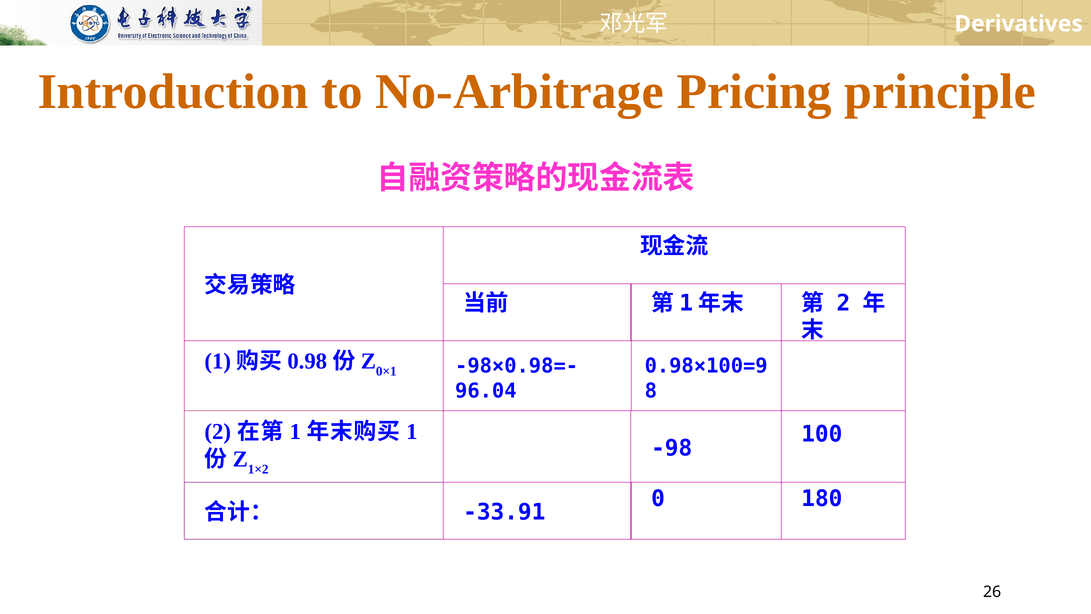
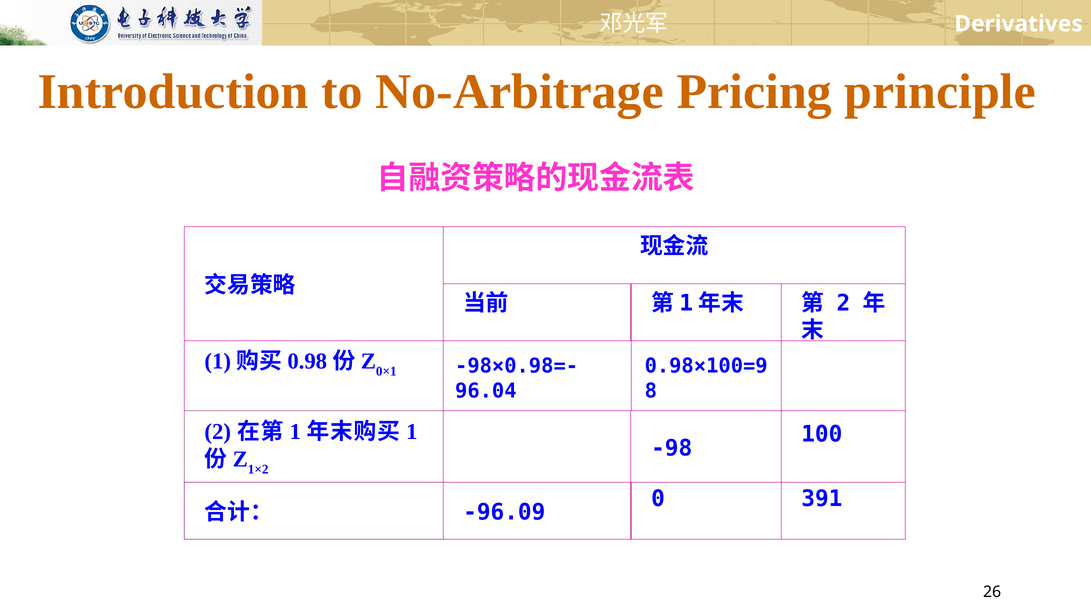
180: 180 -> 391 (822, 498)
-33.91: -33.91 -> -96.09 (504, 512)
